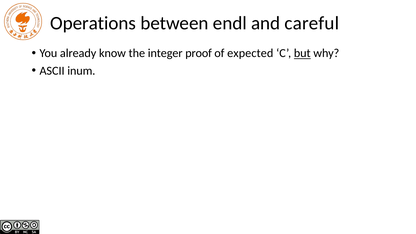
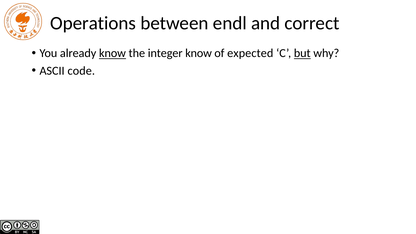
careful: careful -> correct (312, 23)
know underline: none -> present (112, 53)
integer proof: proof -> know (199, 53)
inum: inum -> code (81, 71)
